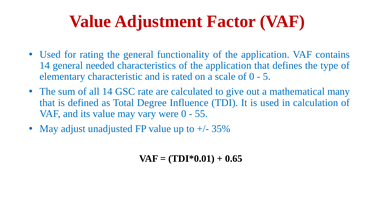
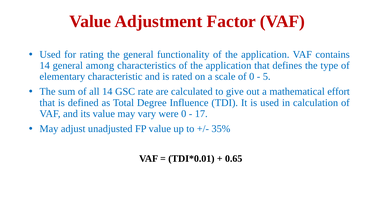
needed: needed -> among (100, 66)
many: many -> effort (339, 92)
55: 55 -> 17 (201, 114)
